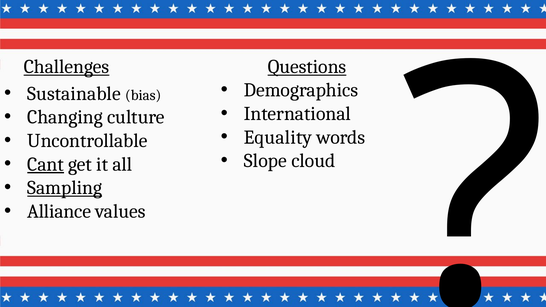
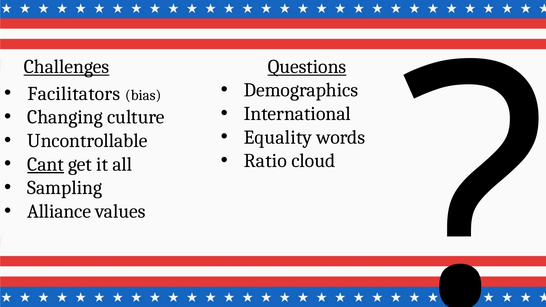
Sustainable: Sustainable -> Facilitators (74, 94)
Slope: Slope -> Ratio (265, 161)
Sampling underline: present -> none (65, 188)
